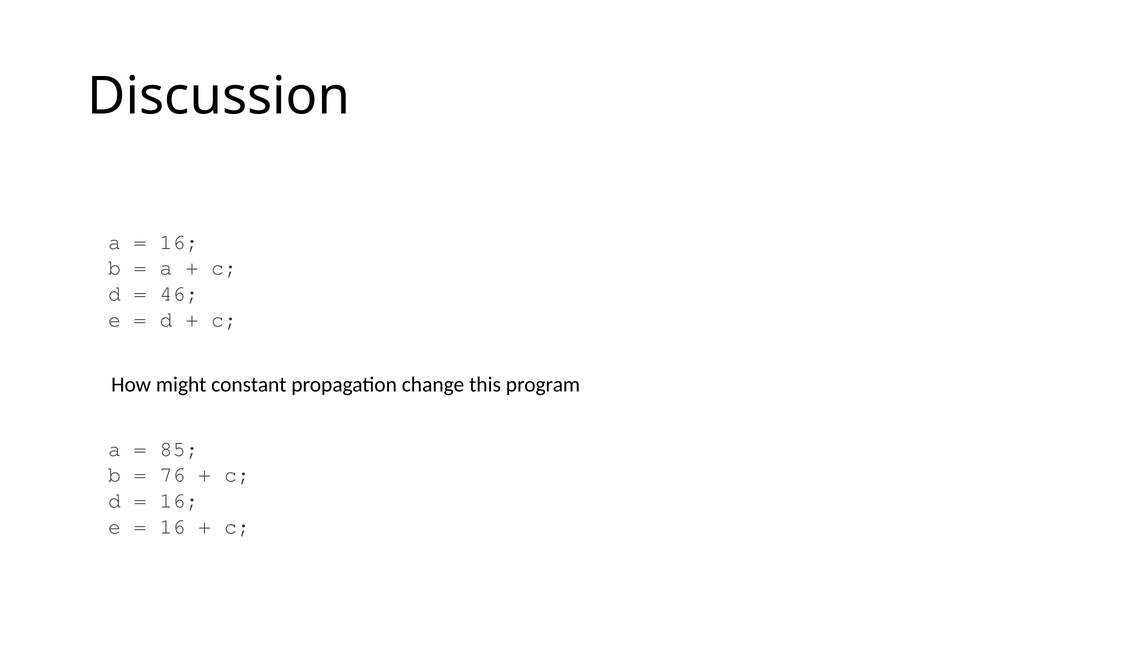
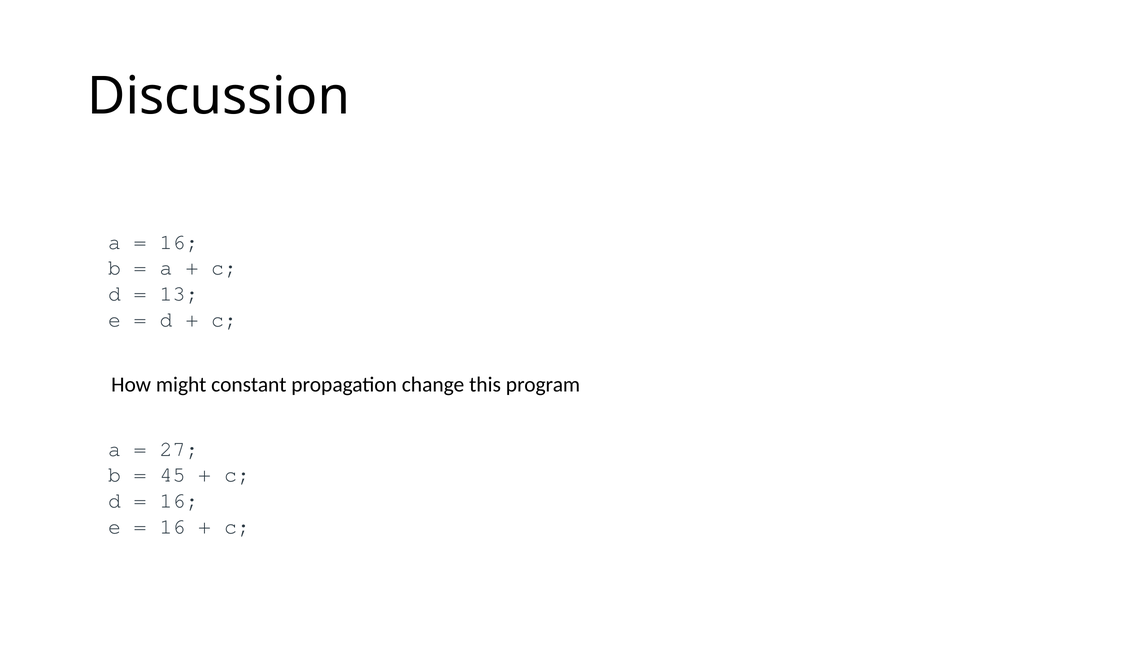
46: 46 -> 13 (179, 293)
85: 85 -> 27 (179, 449)
76: 76 -> 45 (173, 475)
